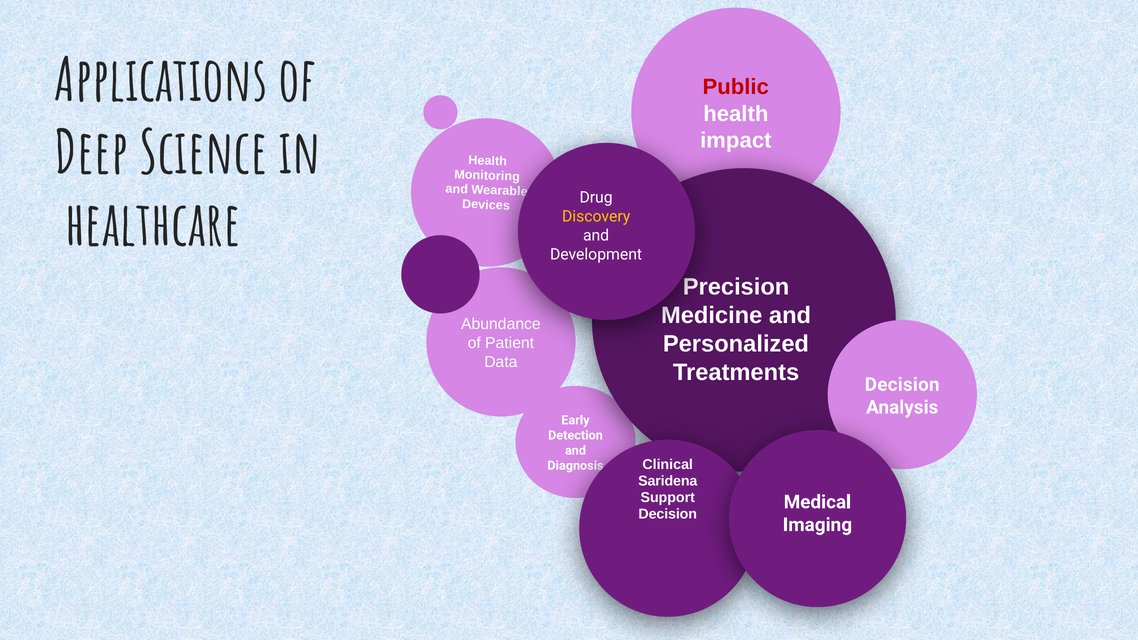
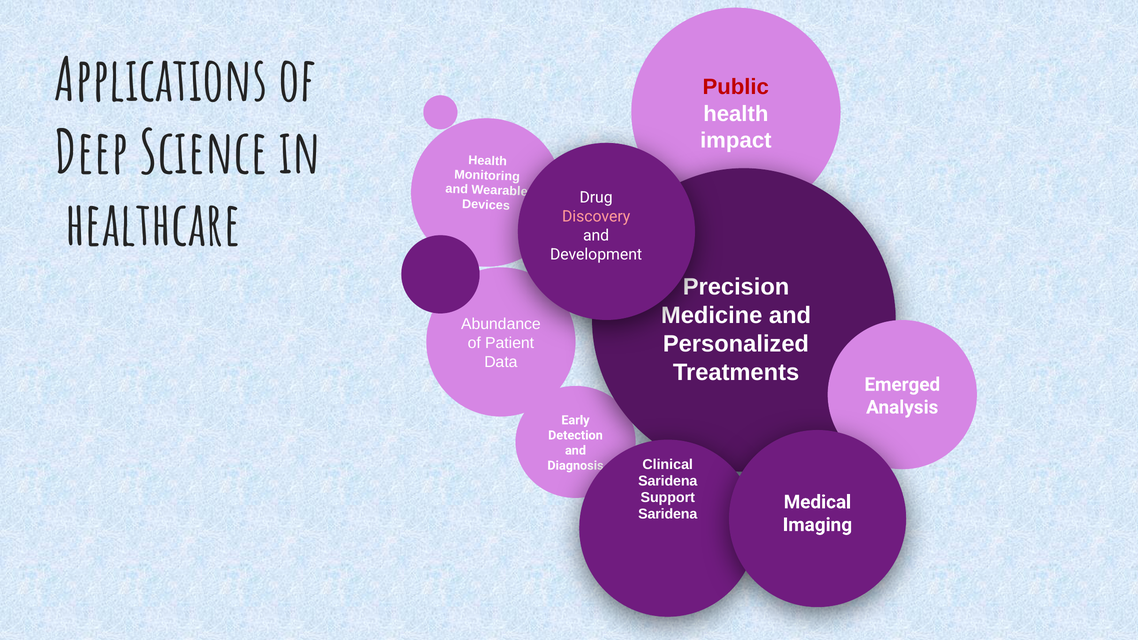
Discovery colour: yellow -> pink (596, 217)
Decision: Decision -> Emerged (902, 385)
Decision: Decision -> Saridena (668, 514)
